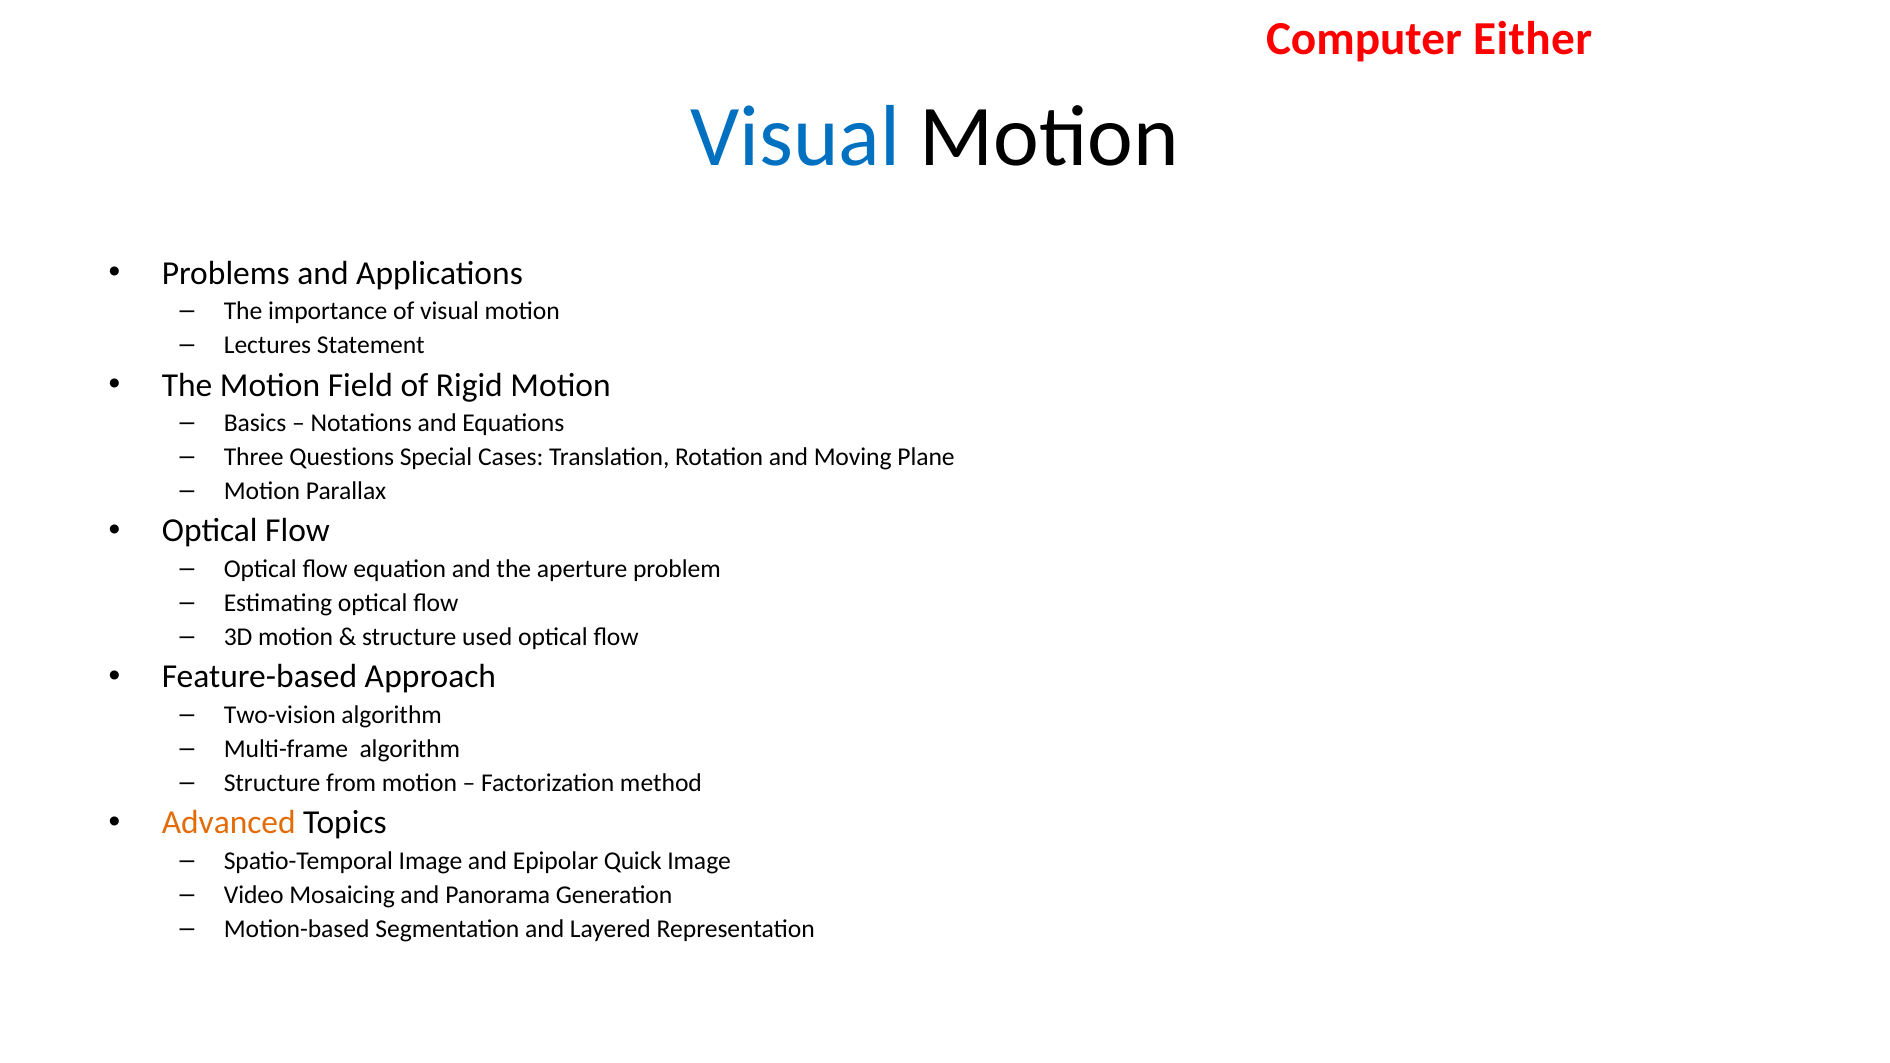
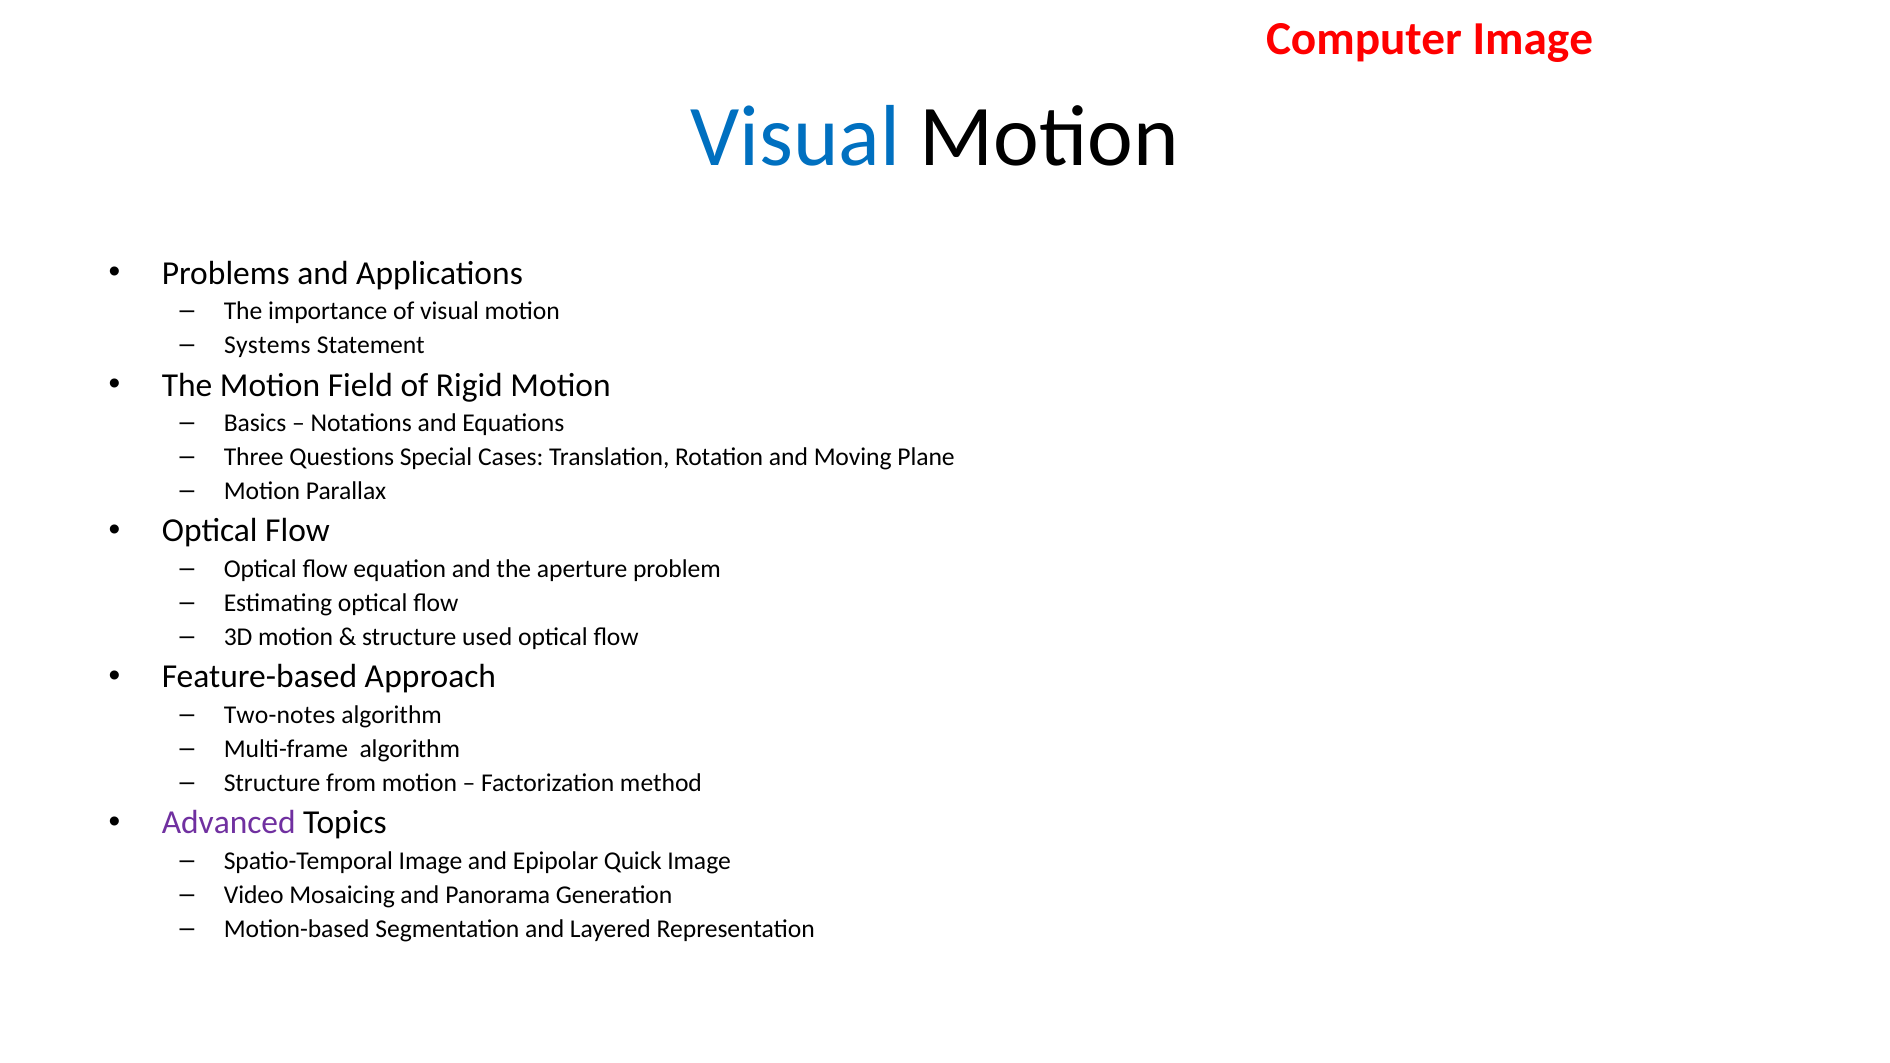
Computer Either: Either -> Image (1533, 39)
Lectures: Lectures -> Systems (267, 345)
Two-vision: Two-vision -> Two-notes (280, 715)
Advanced colour: orange -> purple (229, 823)
